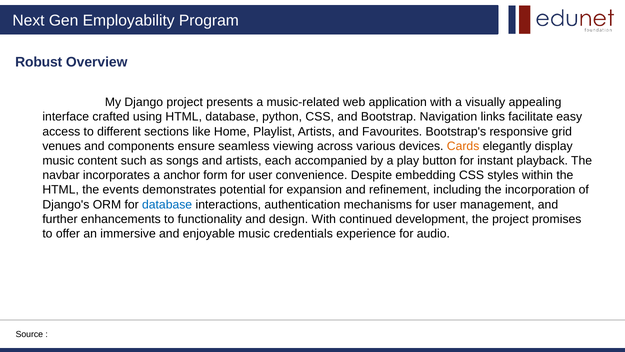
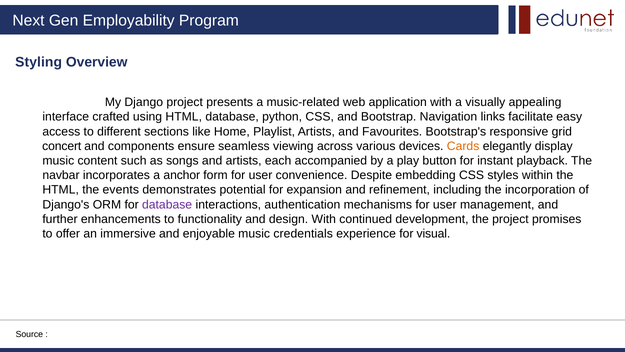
Robust: Robust -> Styling (39, 62)
venues: venues -> concert (62, 146)
database colour: blue -> purple (167, 204)
audio: audio -> visual (433, 233)
